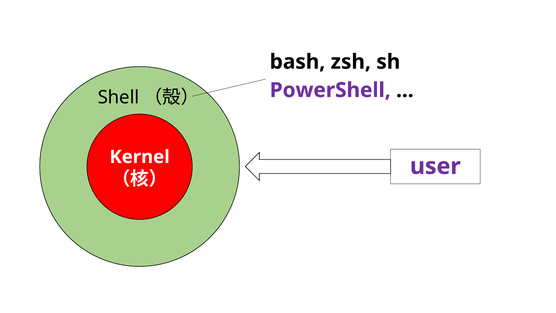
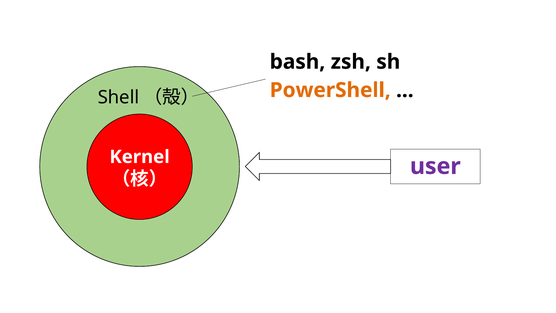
PowerShell colour: purple -> orange (330, 90)
